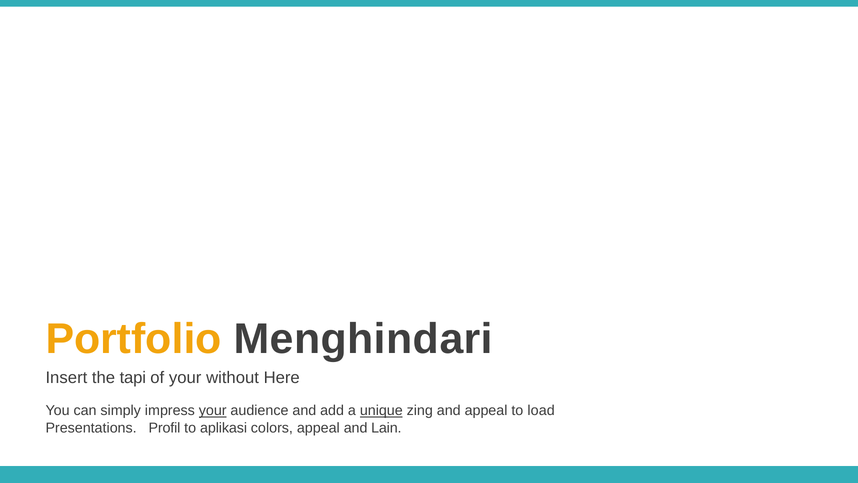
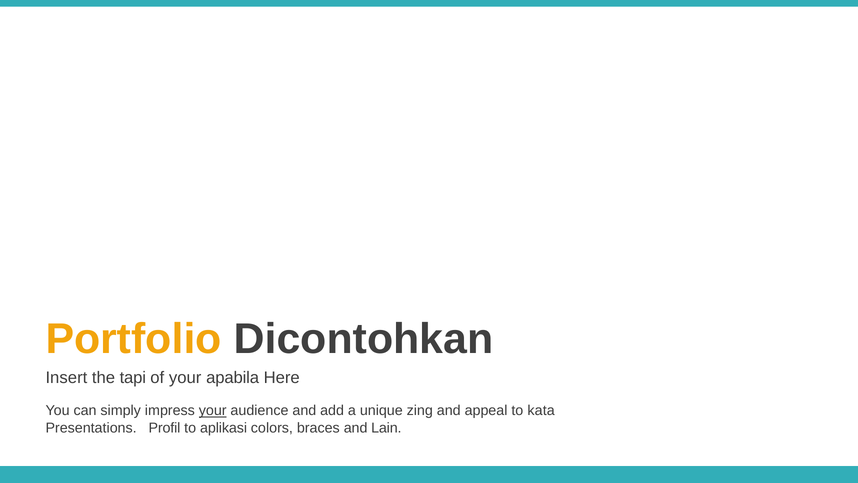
Menghindari: Menghindari -> Dicontohkan (363, 339)
without: without -> apabila (233, 378)
unique underline: present -> none (381, 410)
load: load -> kata (541, 410)
colors appeal: appeal -> braces (318, 428)
